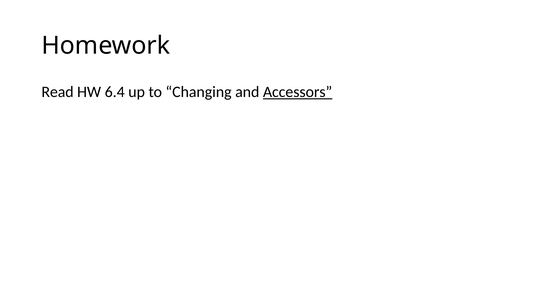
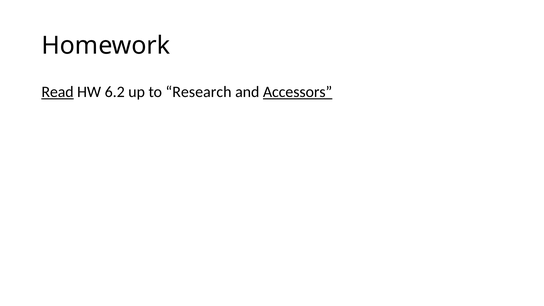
Read underline: none -> present (58, 92)
6.4: 6.4 -> 6.2 (115, 92)
Changing: Changing -> Research (199, 92)
